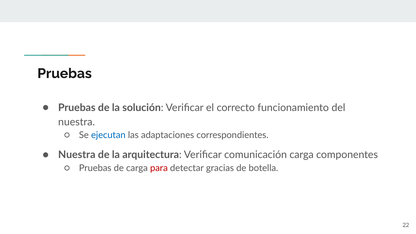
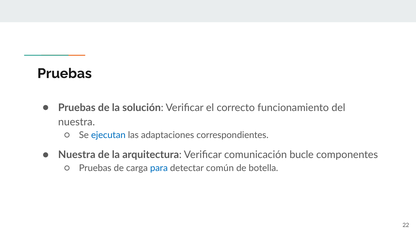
comunicación carga: carga -> bucle (302, 155)
para colour: red -> blue (159, 168)
gracias: gracias -> común (220, 168)
